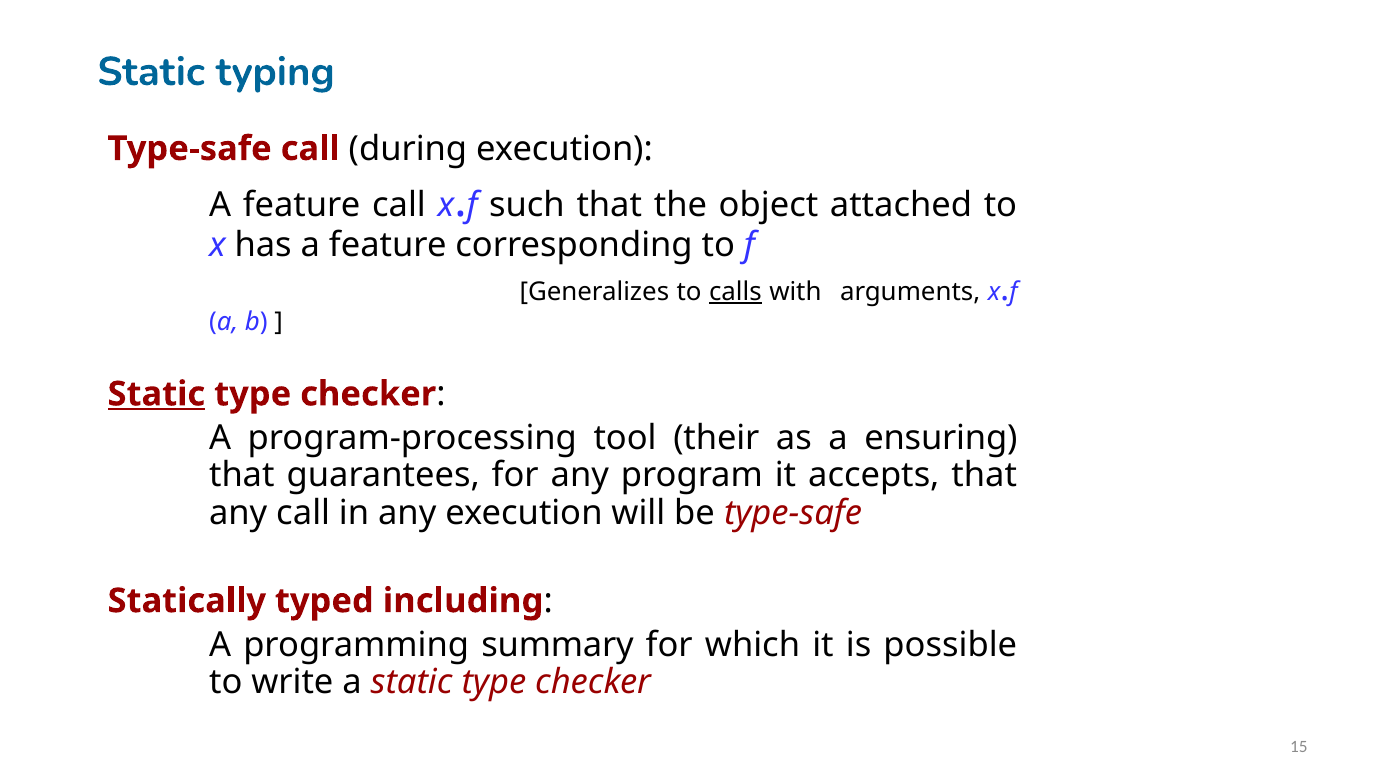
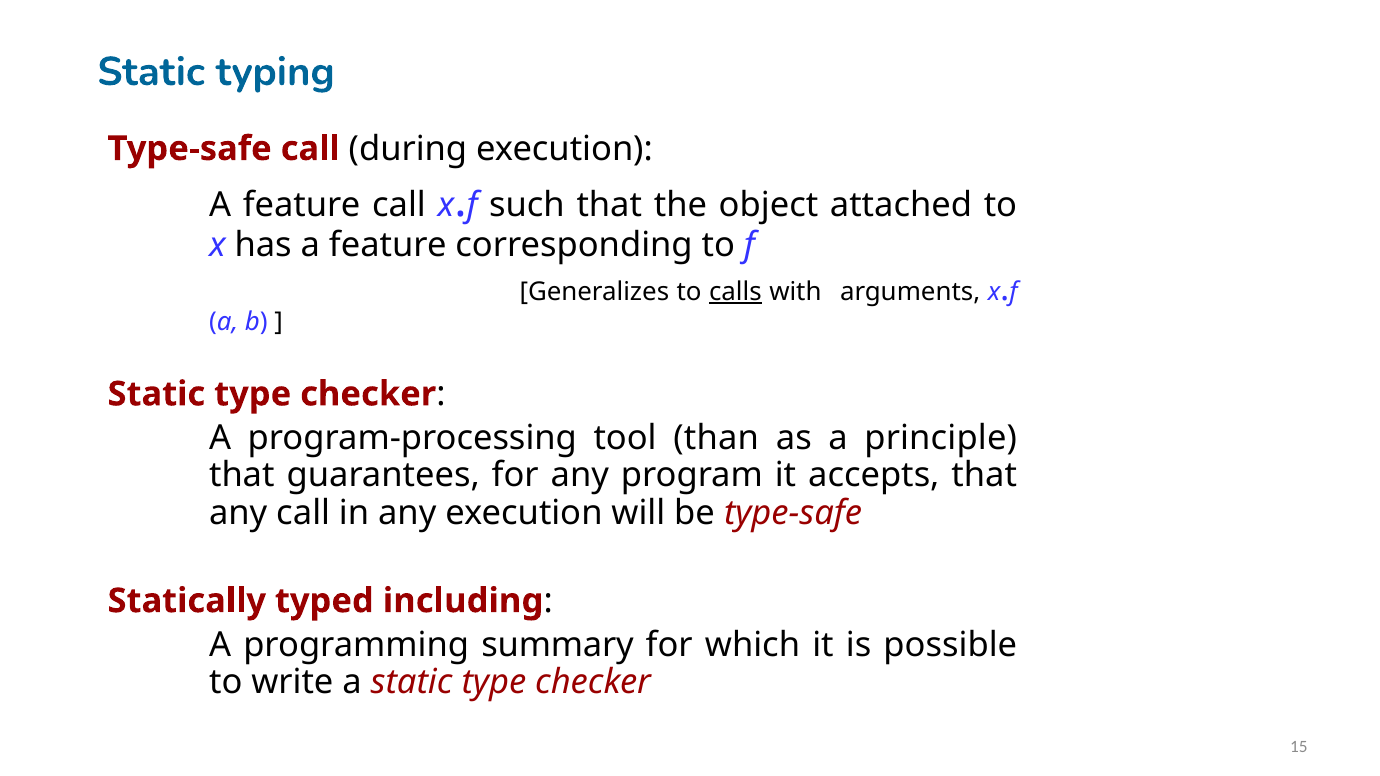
Static underline: present -> none (156, 394)
their: their -> than (716, 438)
ensuring: ensuring -> principle (941, 438)
